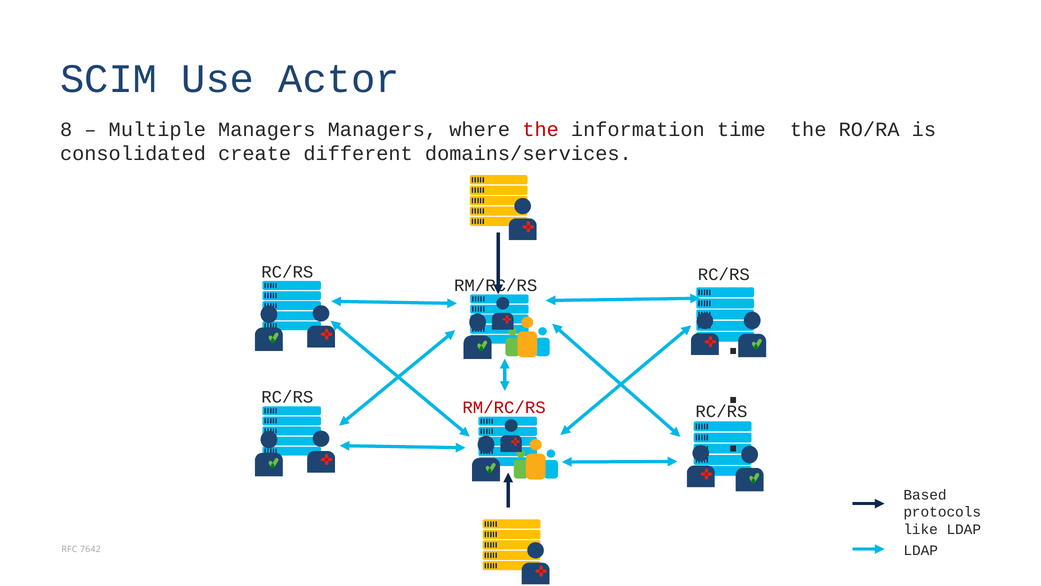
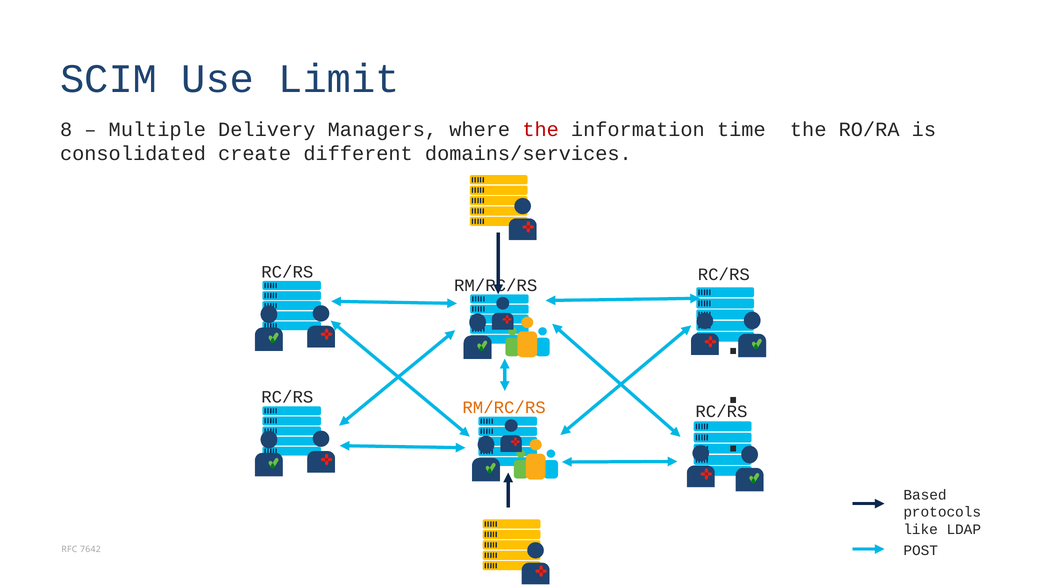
Actor: Actor -> Limit (339, 79)
Multiple Managers: Managers -> Delivery (267, 129)
RM/RC/RS colour: red -> orange (504, 407)
LDAP: LDAP -> POST (921, 550)
